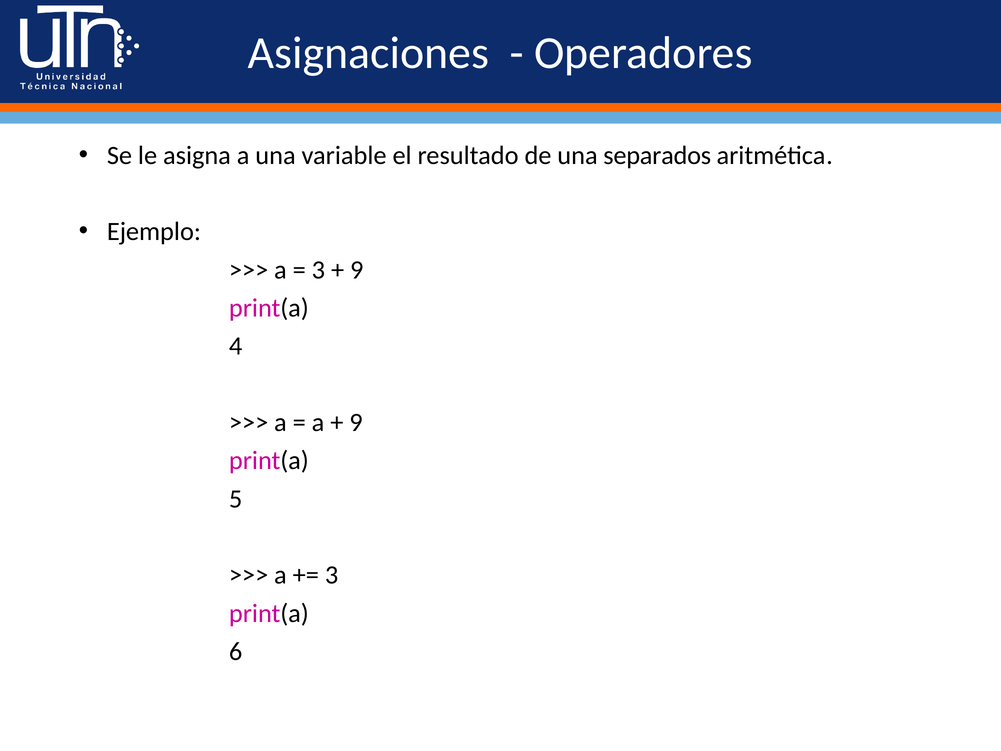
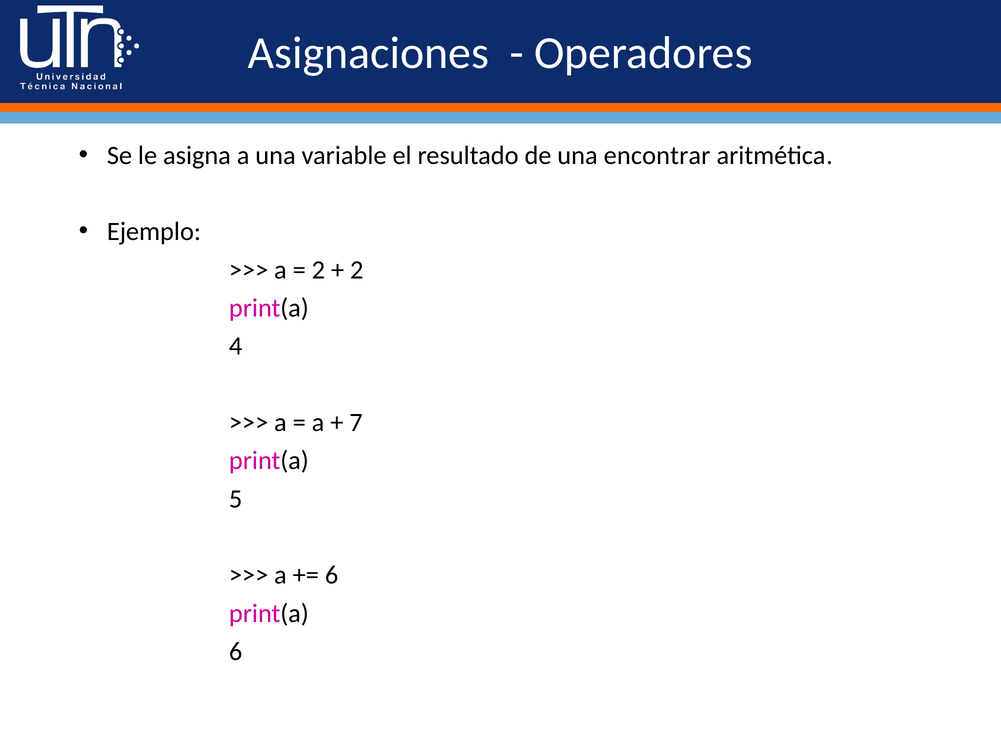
separados: separados -> encontrar (657, 155)
3: 3 -> 2 (318, 270)
9: 9 -> 2 (357, 270)
9: 9 -> 7 (356, 422)
3: 3 -> 6 (332, 575)
